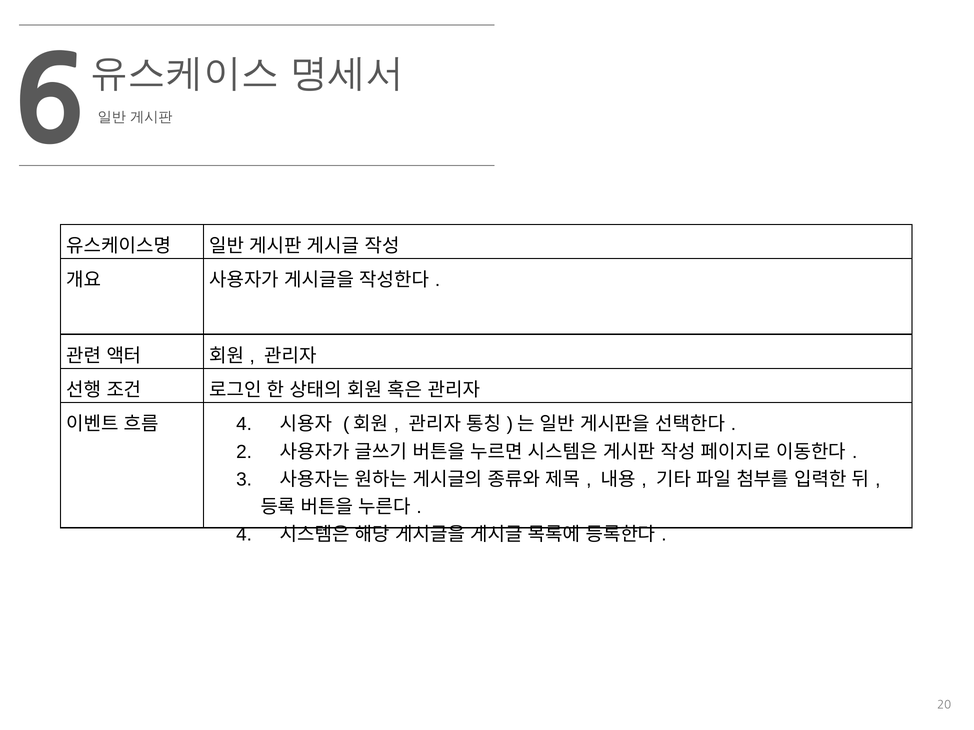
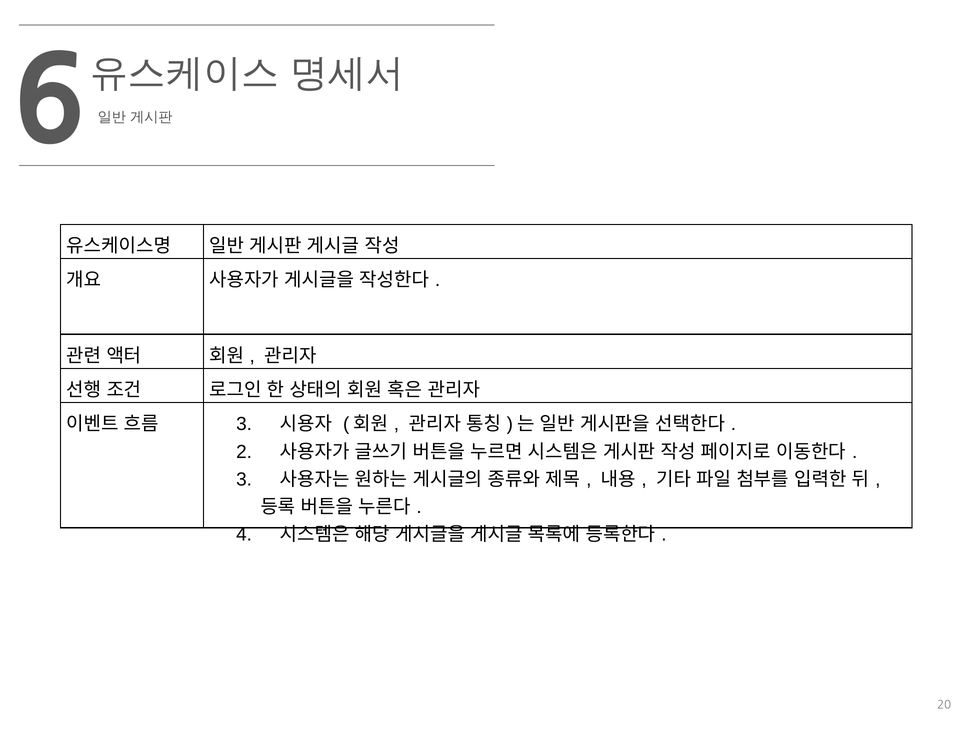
4: 4 -> 3 (244, 424)
